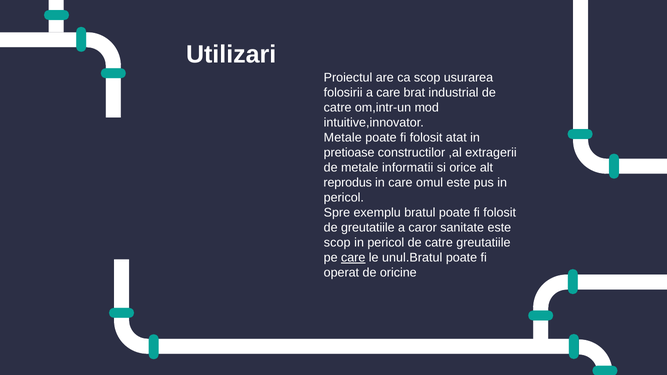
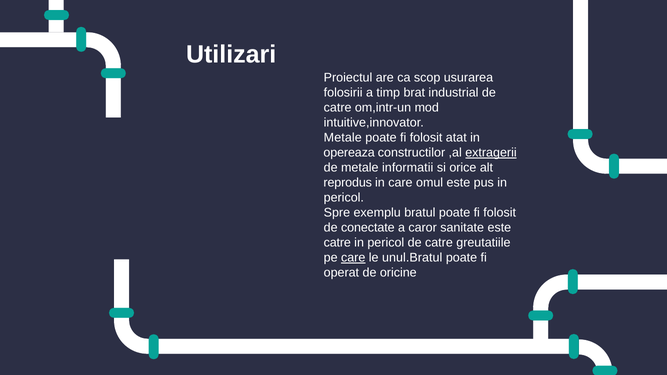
a care: care -> timp (388, 93)
pretioase: pretioase -> opereaza (349, 153)
extragerii underline: none -> present (491, 153)
de greutatiile: greutatiile -> conectate (368, 228)
scop: scop -> catre (337, 243)
